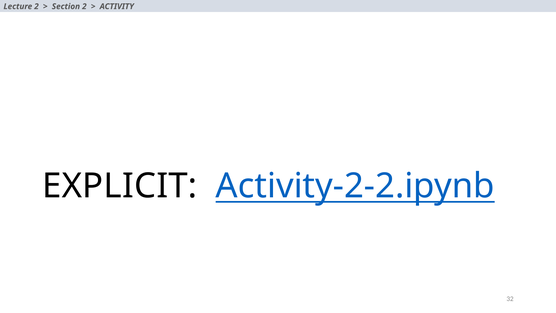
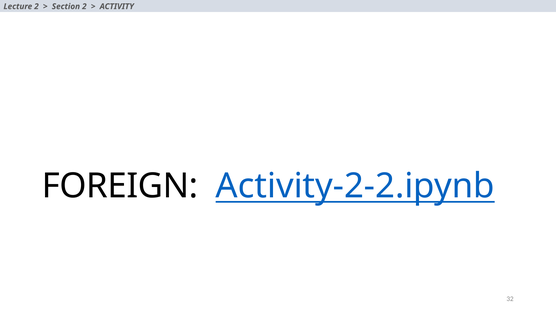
EXPLICIT: EXPLICIT -> FOREIGN (120, 186)
